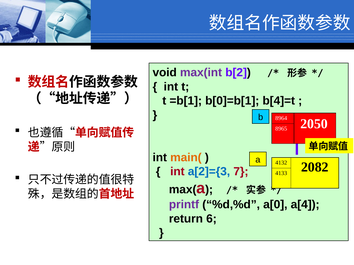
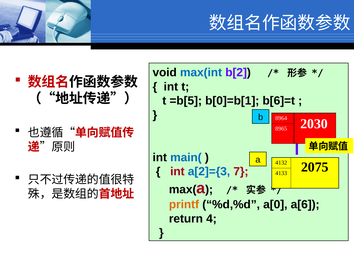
max(int colour: purple -> blue (201, 73)
=b[1: =b[1 -> =b[5 (186, 101)
b[4]=t: b[4]=t -> b[6]=t (279, 101)
2050: 2050 -> 2030 (314, 124)
main( colour: orange -> blue (186, 158)
2082: 2082 -> 2075 (315, 167)
printf colour: purple -> orange (184, 205)
a[4: a[4 -> a[6 (305, 205)
6: 6 -> 4 (211, 219)
